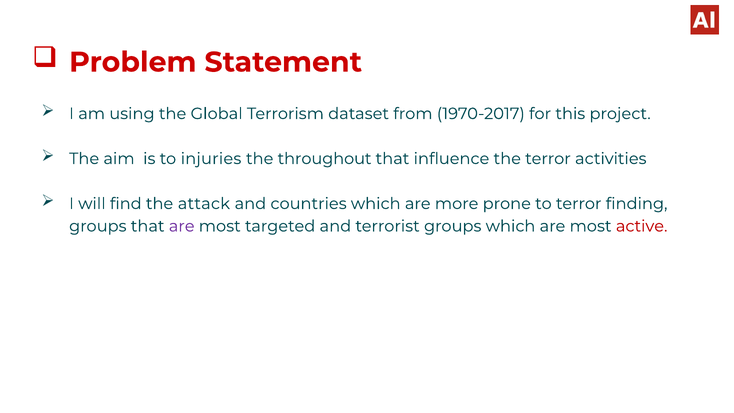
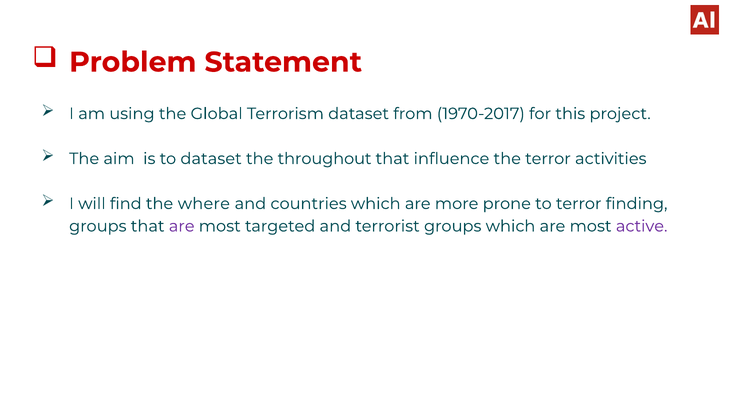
to injuries: injuries -> dataset (211, 159)
attack: attack -> where (204, 204)
active colour: red -> purple (642, 226)
